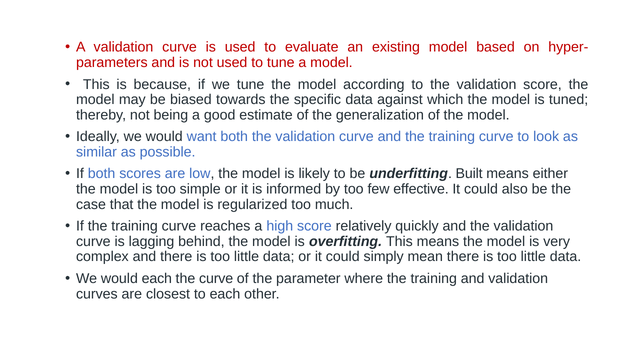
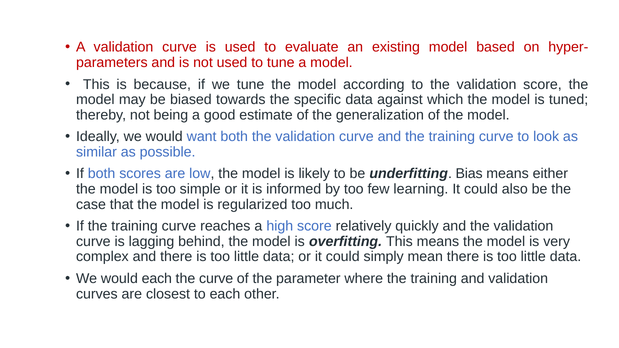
Built: Built -> Bias (469, 174)
effective: effective -> learning (421, 189)
